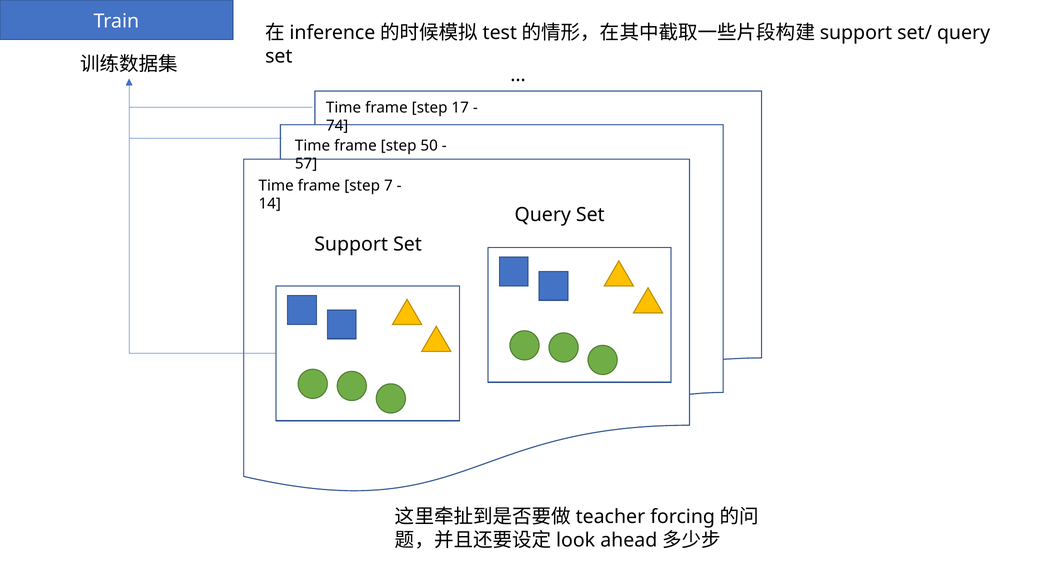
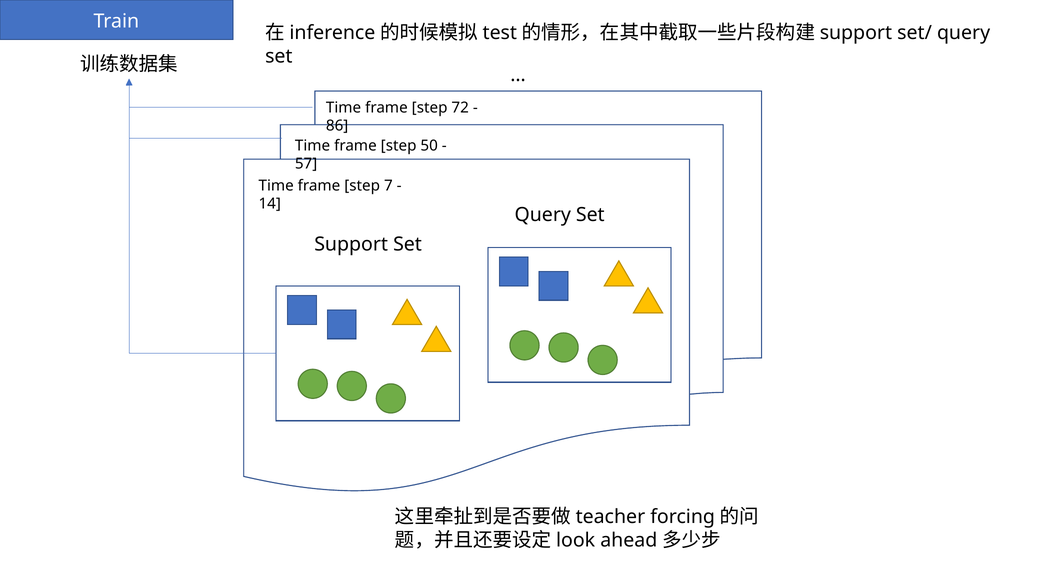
17: 17 -> 72 (460, 108)
74: 74 -> 86 (337, 126)
